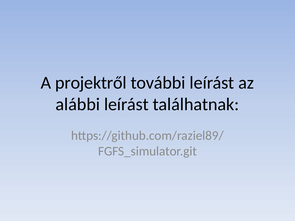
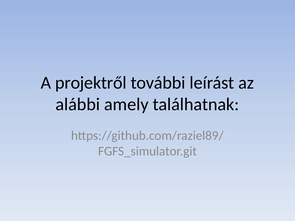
alábbi leírást: leírást -> amely (126, 105)
